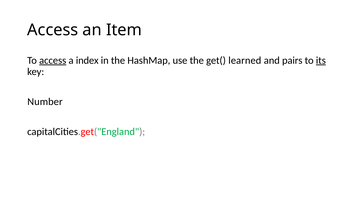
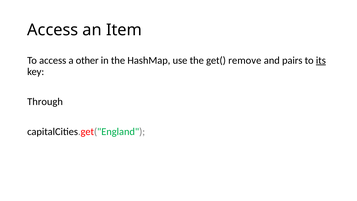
access underline: present -> none (53, 60)
index: index -> other (87, 60)
learned: learned -> remove (245, 60)
Number: Number -> Through (45, 102)
